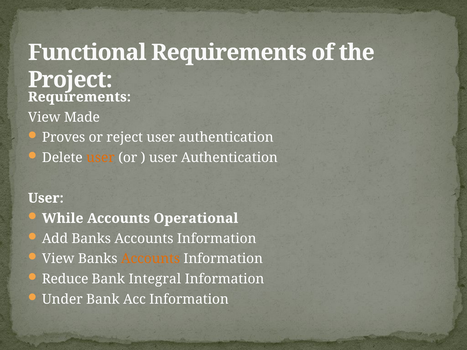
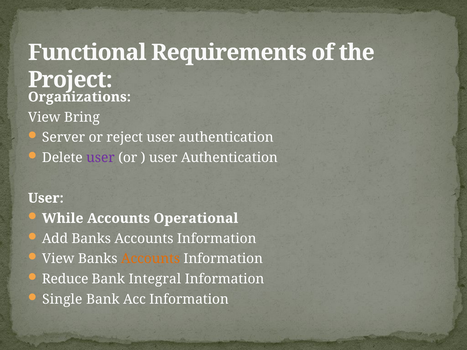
Requirements: Requirements -> Organizations (79, 97)
Made: Made -> Bring (82, 117)
Proves: Proves -> Server (63, 138)
user colour: orange -> purple (100, 158)
Under: Under -> Single (62, 299)
